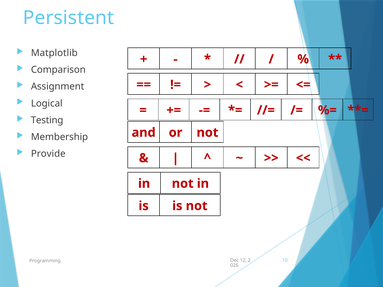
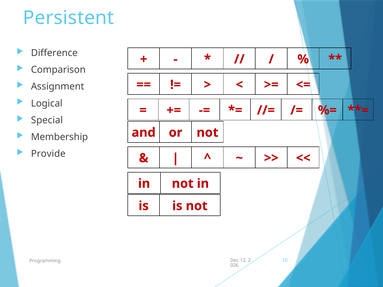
Matplotlib: Matplotlib -> Difference (54, 53)
Testing: Testing -> Special (47, 120)
